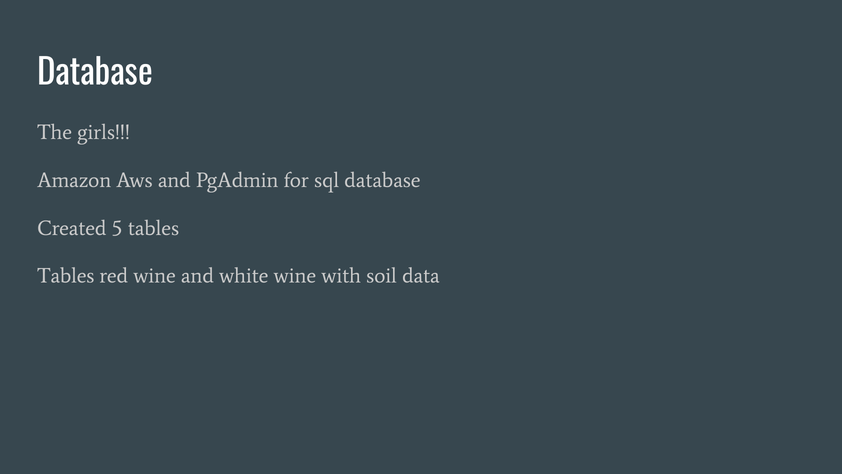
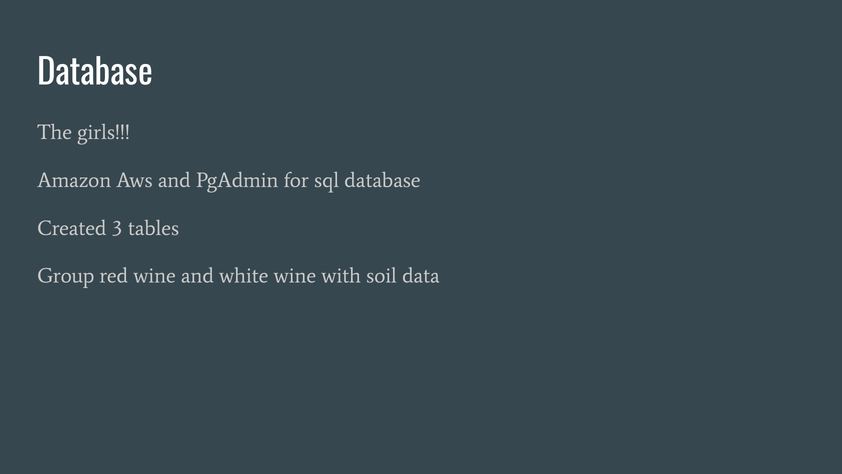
5: 5 -> 3 (117, 228)
Tables: Tables -> Group (66, 276)
